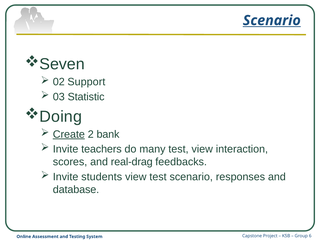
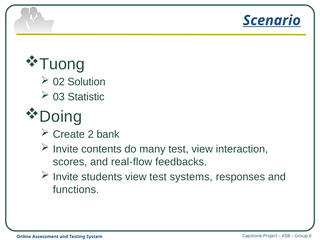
Seven: Seven -> Tuong (62, 64)
Support: Support -> Solution (86, 82)
Create underline: present -> none (69, 134)
teachers: teachers -> contents (101, 149)
real-drag: real-drag -> real-flow (132, 162)
test scenario: scenario -> systems (191, 177)
database: database -> functions (76, 190)
